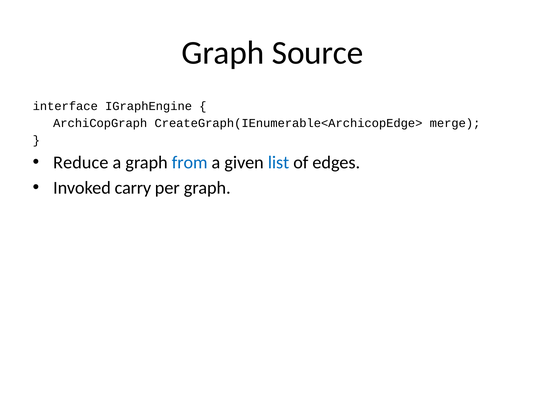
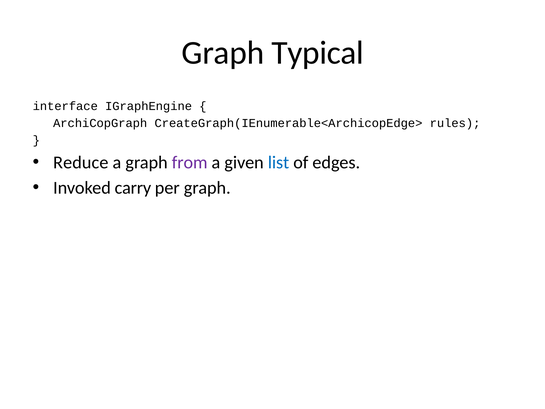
Source: Source -> Typical (318, 53)
merge: merge -> rules (455, 123)
from colour: blue -> purple (190, 162)
